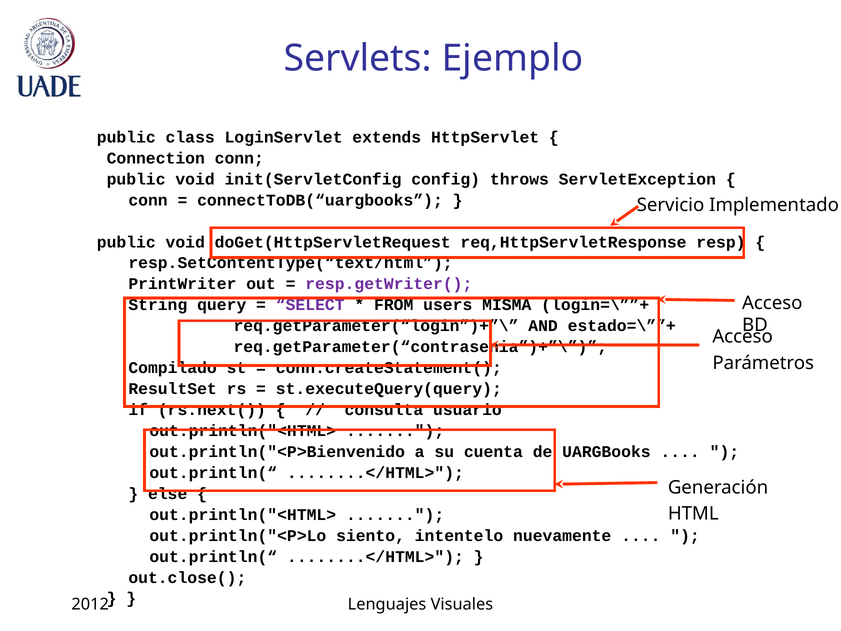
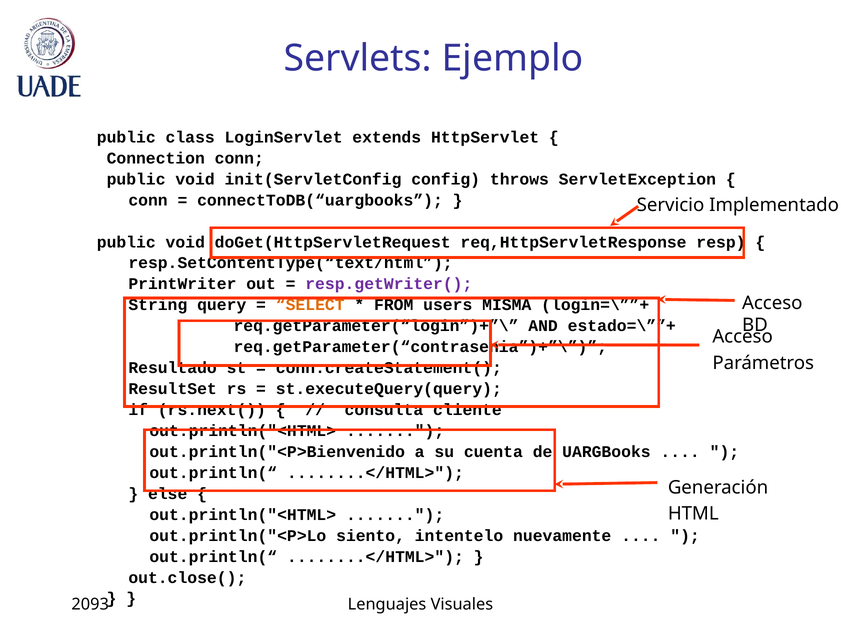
SELECT colour: purple -> orange (310, 305)
Compilado: Compilado -> Resultado (173, 368)
usuario: usuario -> cliente (467, 410)
2012: 2012 -> 2093 (90, 604)
